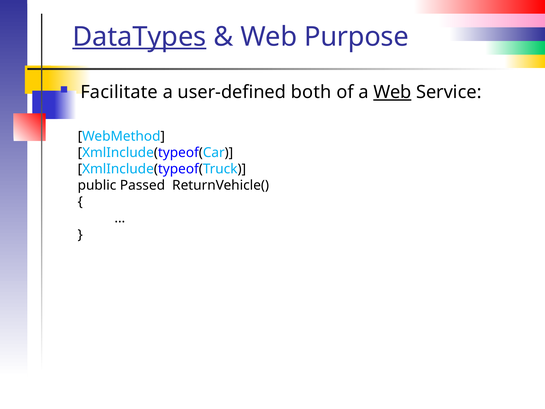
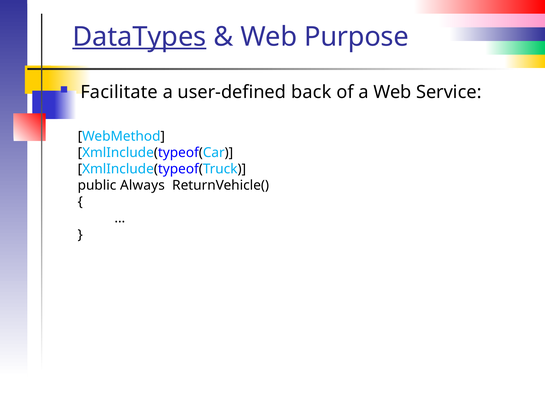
both: both -> back (311, 92)
Web underline: present -> none (392, 92)
Passed: Passed -> Always (142, 185)
